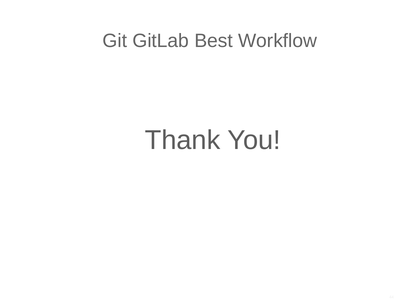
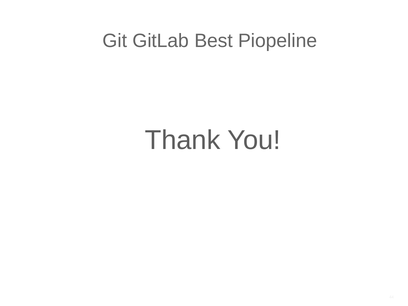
Workflow: Workflow -> Piopeline (278, 41)
